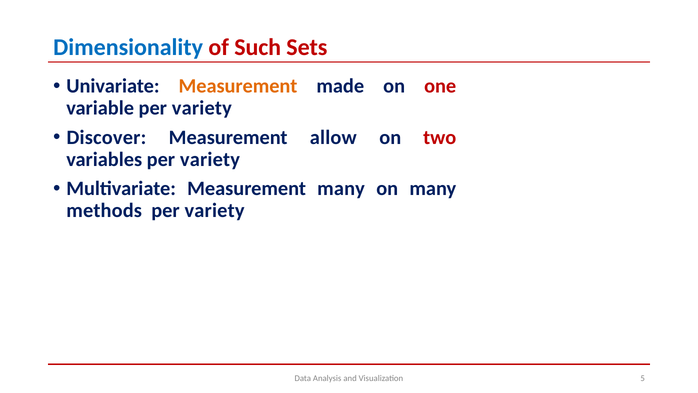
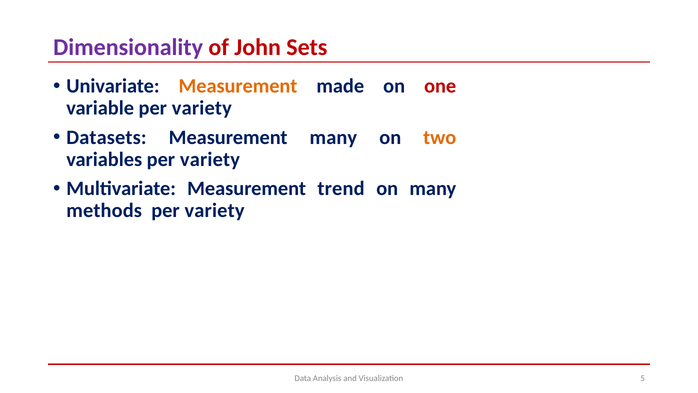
Dimensionality colour: blue -> purple (128, 47)
Such: Such -> John (258, 47)
Discover: Discover -> Datasets (106, 137)
Measurement allow: allow -> many (333, 137)
two colour: red -> orange (440, 137)
Measurement many: many -> trend (341, 189)
